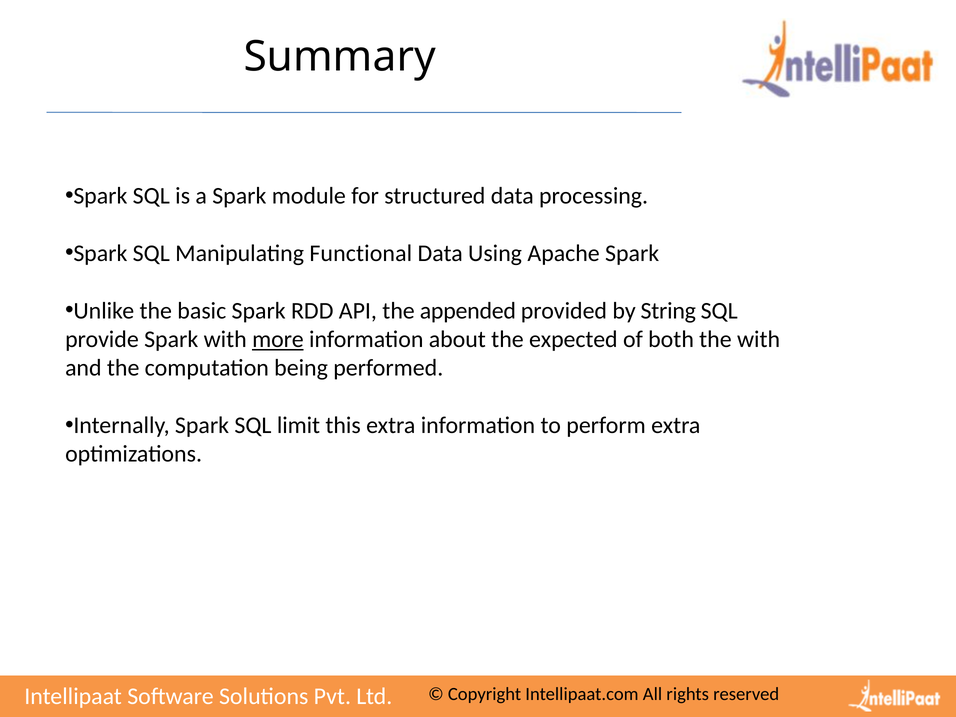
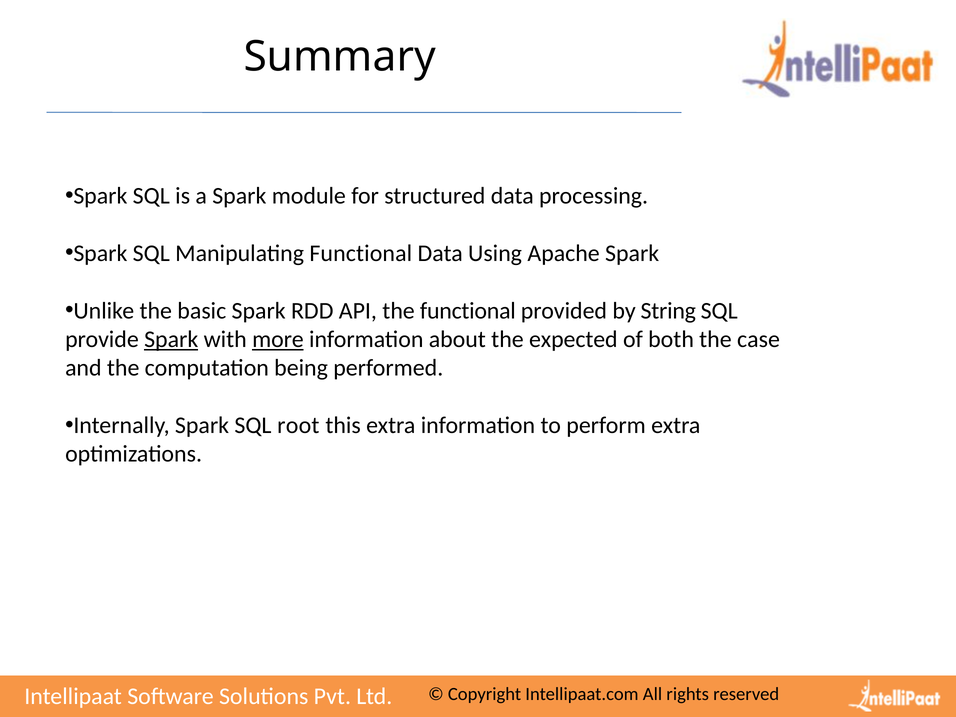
the appended: appended -> functional (468, 311)
Spark underline: none -> present (171, 339)
the with: with -> case (759, 339)
limit: limit -> root (298, 425)
